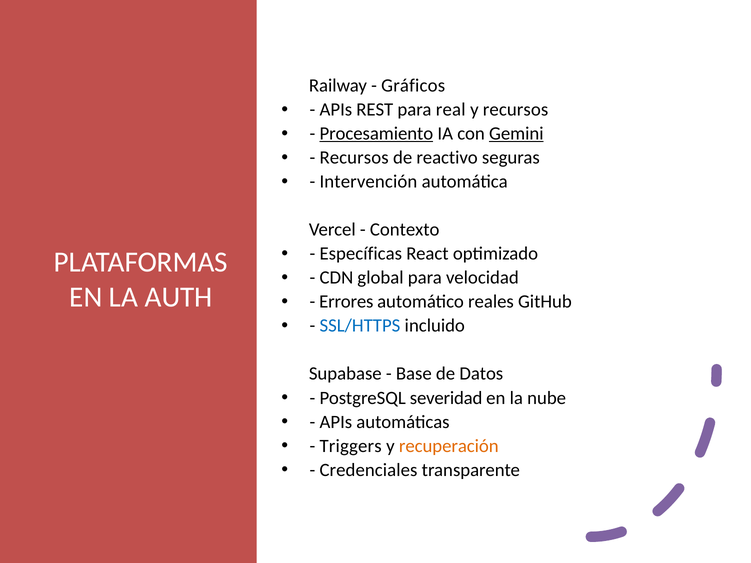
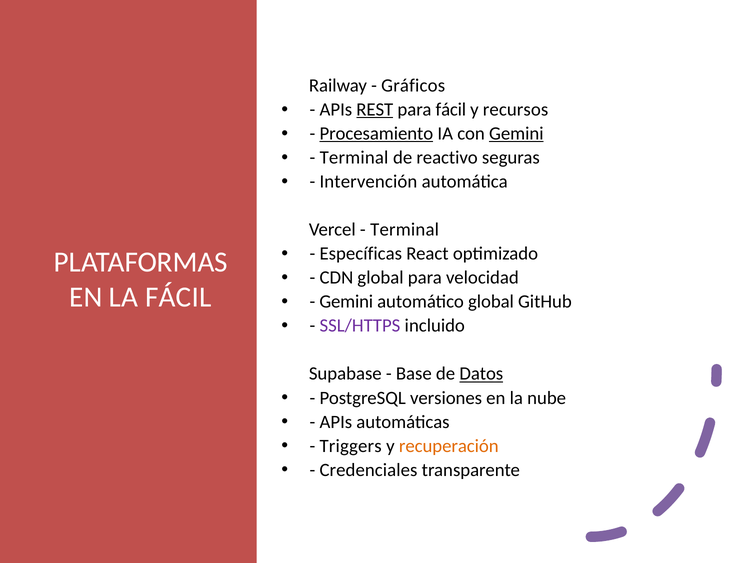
REST underline: none -> present (375, 110)
para real: real -> fácil (451, 110)
Recursos: Recursos -> Terminal (354, 158)
Contexto: Contexto -> Terminal (405, 230)
LA AUTH: AUTH -> FÁCIL (178, 297)
Errores: Errores -> Gemini (346, 302)
automático reales: reales -> global (491, 302)
SSL/HTTPS colour: blue -> purple (360, 326)
Datos underline: none -> present (481, 374)
severidad: severidad -> versiones (446, 398)
